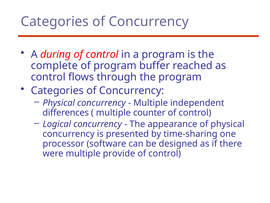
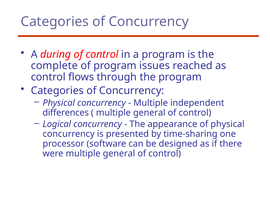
buffer: buffer -> issues (155, 66)
counter: counter -> general (149, 112)
were multiple provide: provide -> general (119, 153)
